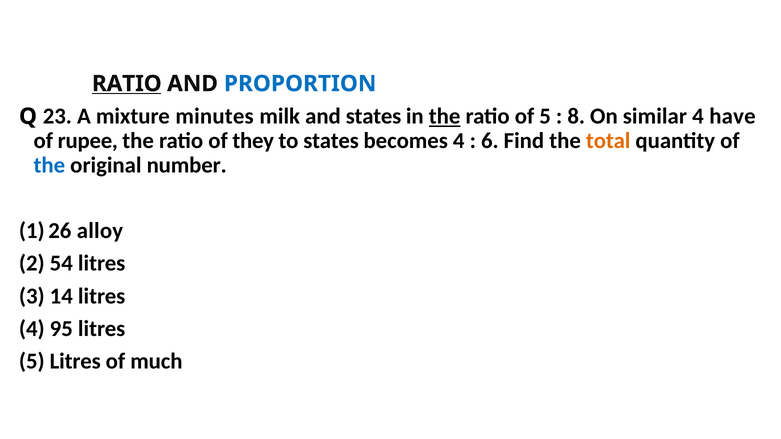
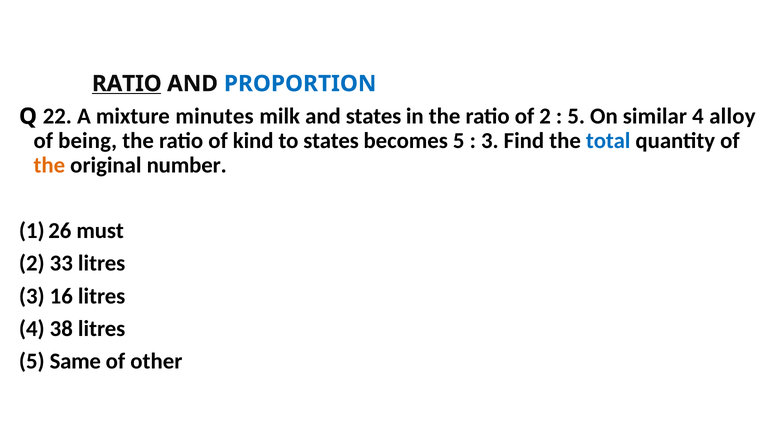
23: 23 -> 22 (57, 116)
the underline: present -> none (445, 116)
of 5: 5 -> 2 (545, 116)
8: 8 -> 5 (576, 116)
have: have -> alloy (732, 116)
rupee: rupee -> being (88, 141)
they: they -> kind (253, 141)
becomes 4: 4 -> 5 (459, 141)
6: 6 -> 3 (490, 141)
total colour: orange -> blue (608, 141)
the colour: blue -> orange (49, 166)
alloy: alloy -> must (100, 231)
54: 54 -> 33 (61, 264)
14: 14 -> 16 (61, 296)
95: 95 -> 38 (61, 329)
5 Litres: Litres -> Same (75, 362)
much: much -> other (156, 362)
